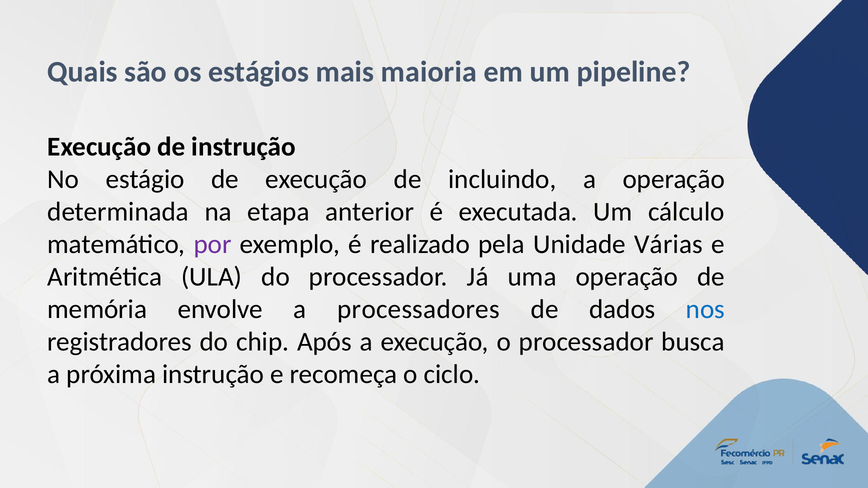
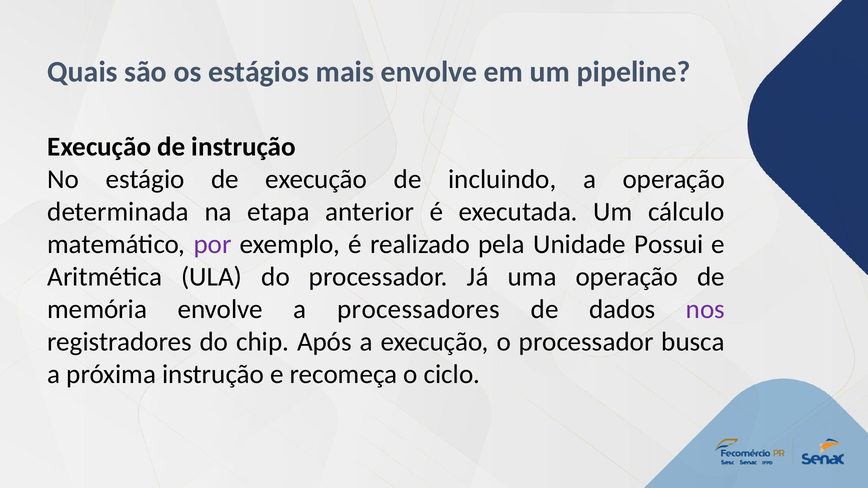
mais maioria: maioria -> envolve (429, 72)
Várias: Várias -> Possui (669, 245)
nos colour: blue -> purple (705, 310)
